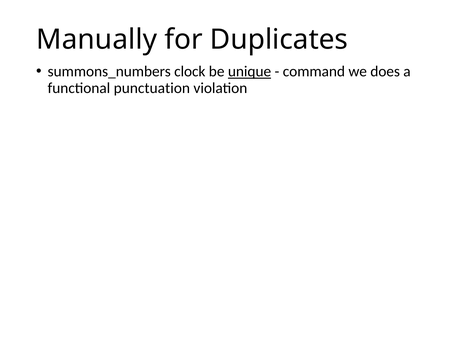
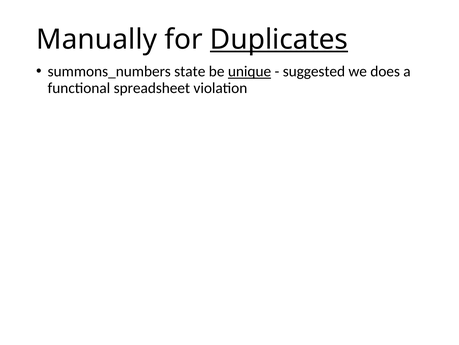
Duplicates underline: none -> present (279, 39)
clock: clock -> state (190, 71)
command: command -> suggested (314, 71)
punctuation: punctuation -> spreadsheet (152, 88)
